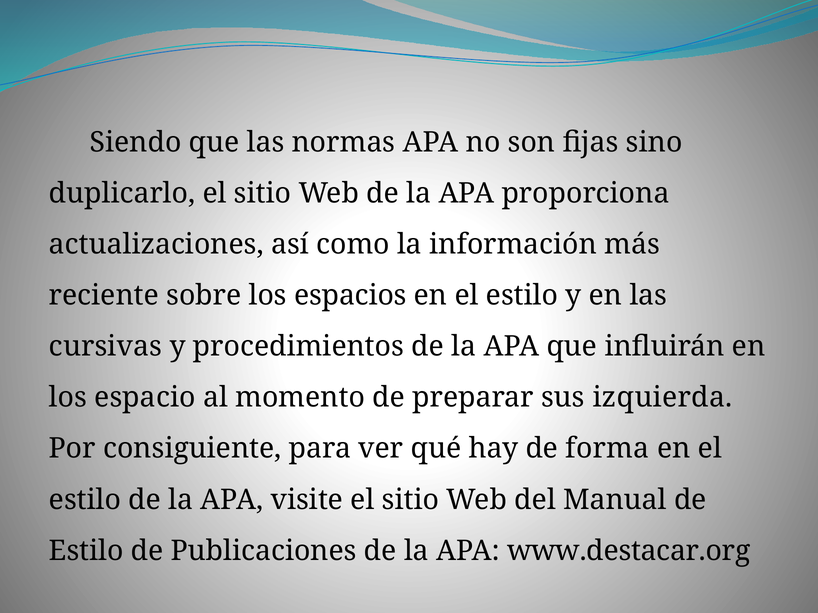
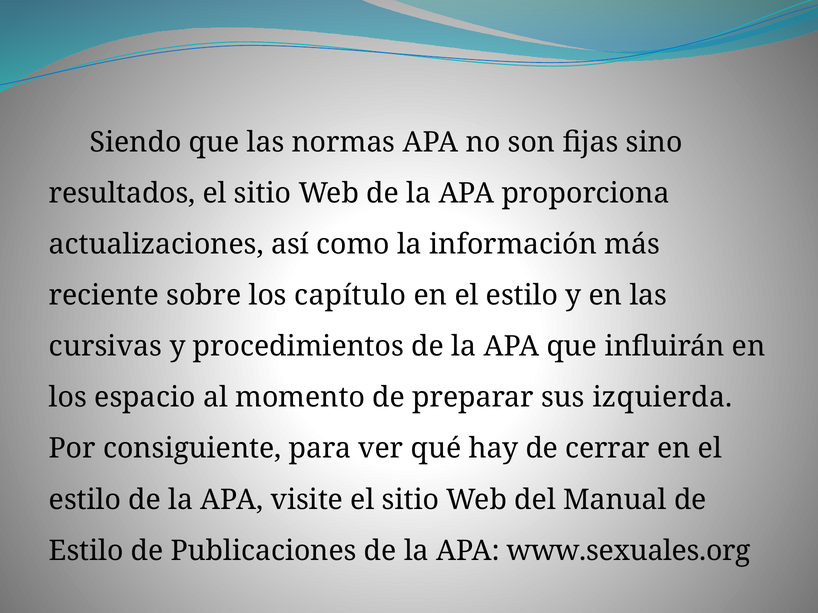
duplicarlo: duplicarlo -> resultados (122, 193)
espacios: espacios -> capítulo (350, 296)
forma: forma -> cerrar (608, 449)
www.destacar.org: www.destacar.org -> www.sexuales.org (629, 551)
